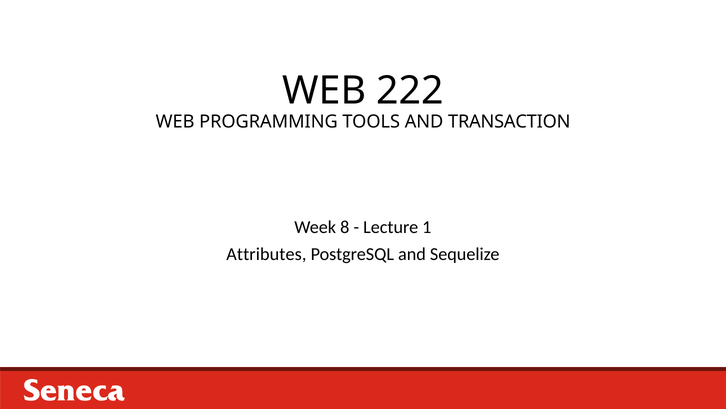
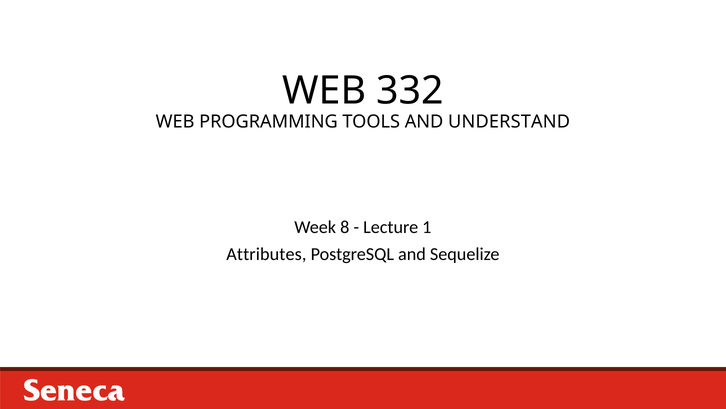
222: 222 -> 332 (410, 91)
TRANSACTION: TRANSACTION -> UNDERSTAND (509, 122)
